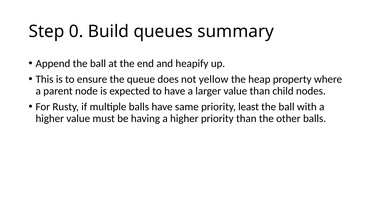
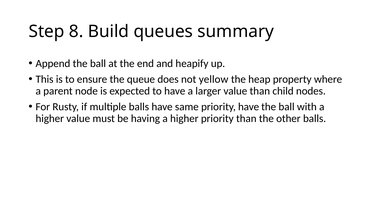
0: 0 -> 8 (76, 32)
priority least: least -> have (249, 107)
